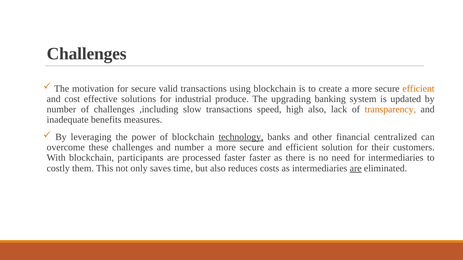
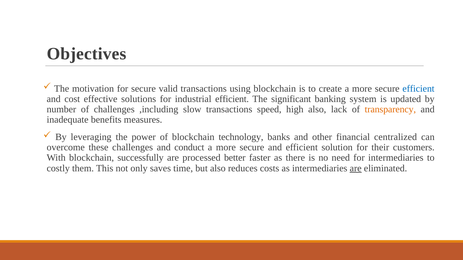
Challenges: Challenges -> Objectives (86, 54)
efficient colour: orange -> blue (418, 89)
industrial produce: produce -> efficient (232, 99)
upgrading: upgrading -> significant (291, 99)
technology underline: present -> none (241, 137)
and number: number -> conduct (189, 148)
participants: participants -> successfully (141, 158)
processed faster: faster -> better (235, 158)
